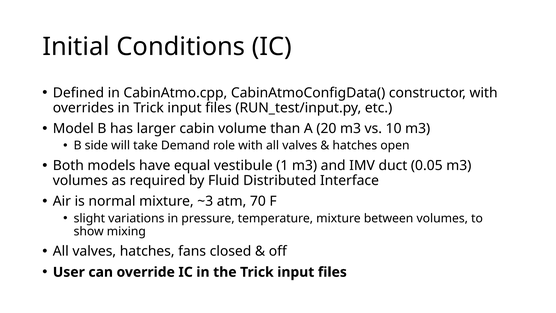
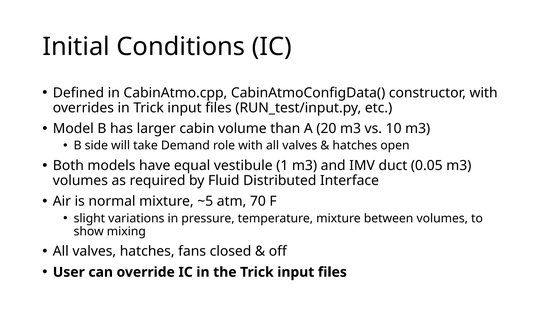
~3: ~3 -> ~5 (205, 201)
